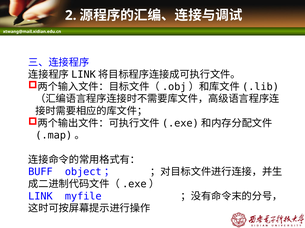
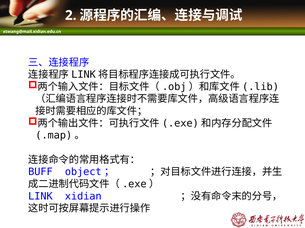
myfile: myfile -> xidian (83, 197)
